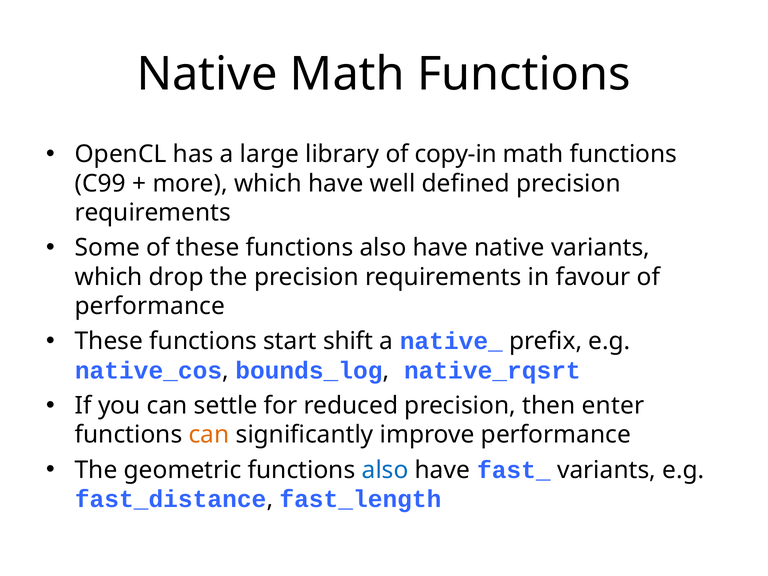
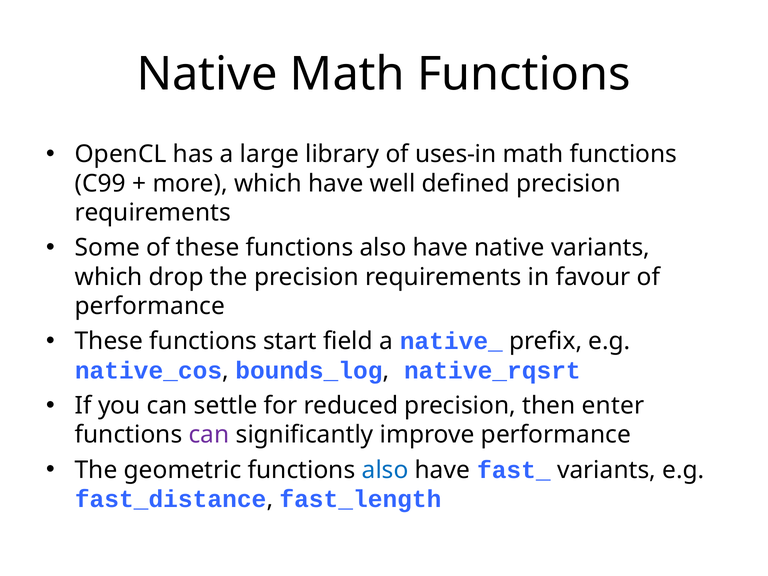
copy-in: copy-in -> uses-in (456, 154)
shift: shift -> field (348, 341)
can colour: orange -> purple (209, 435)
